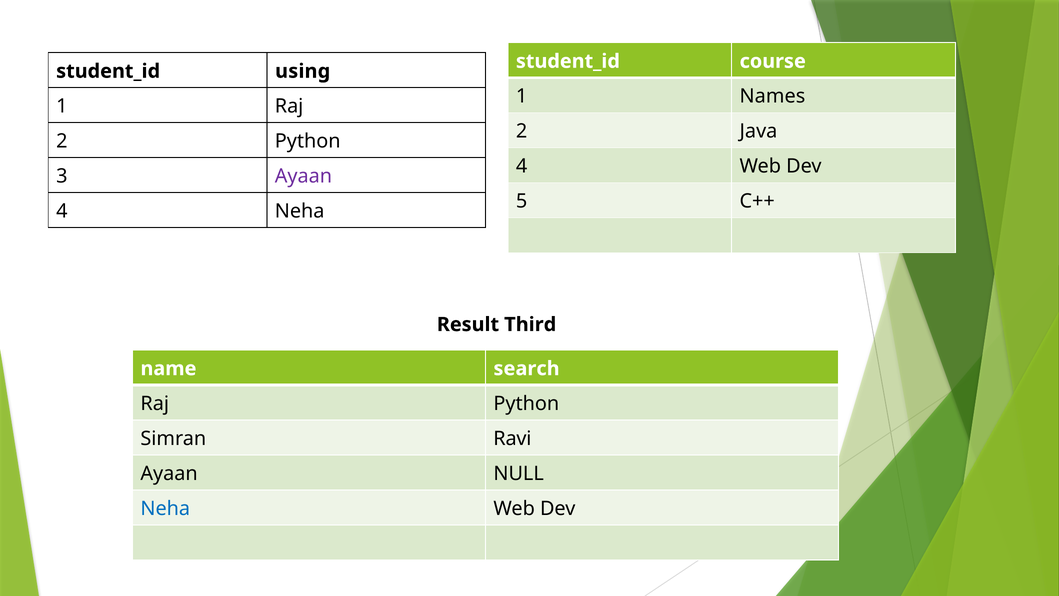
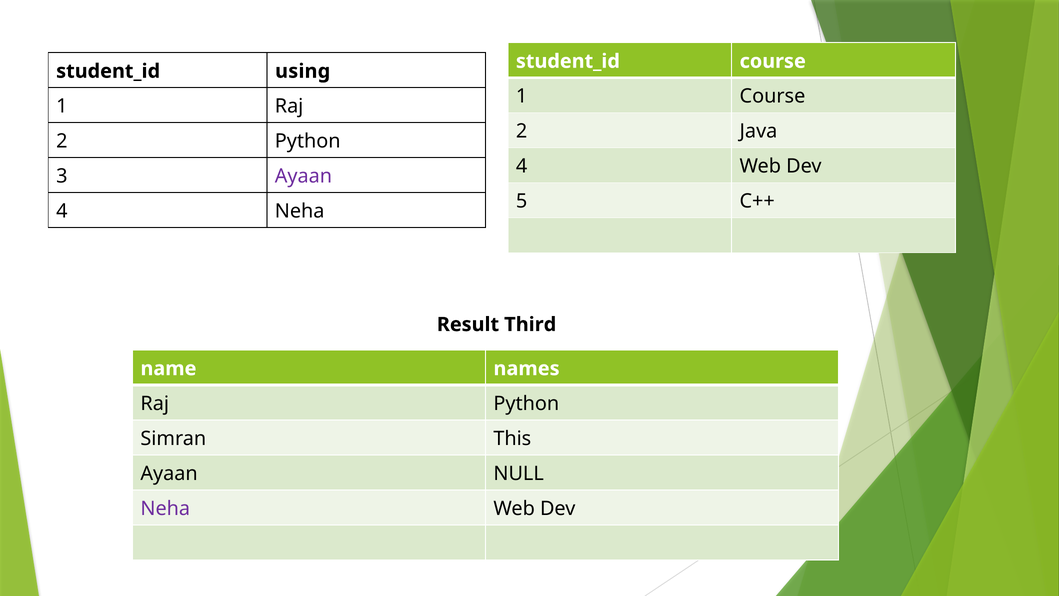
1 Names: Names -> Course (772, 96)
search: search -> names (527, 368)
Ravi: Ravi -> This (512, 438)
Neha colour: blue -> purple (165, 508)
